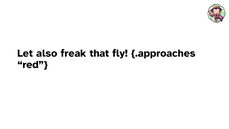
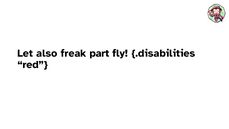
that: that -> part (99, 53)
.approaches: .approaches -> .disabilities (163, 53)
